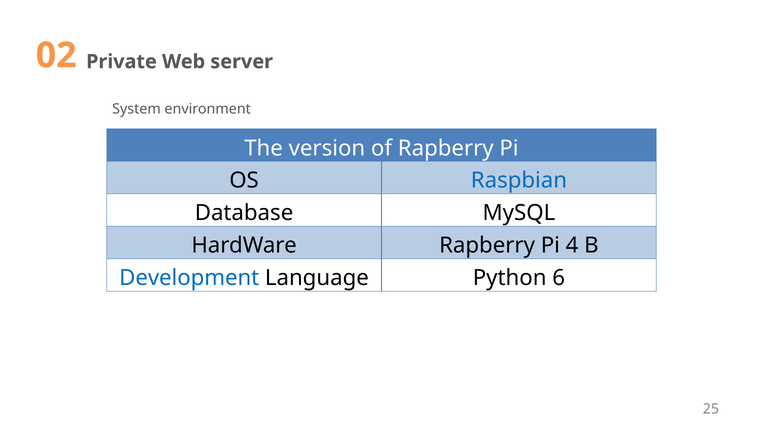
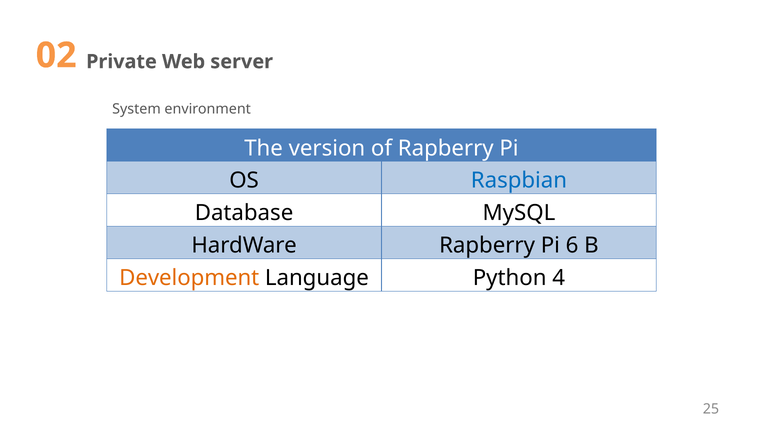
4: 4 -> 6 (572, 246)
Development colour: blue -> orange (189, 278)
6: 6 -> 4 (559, 278)
